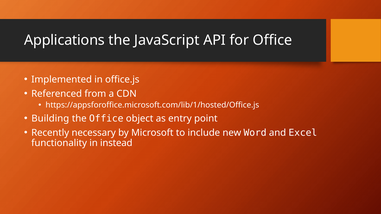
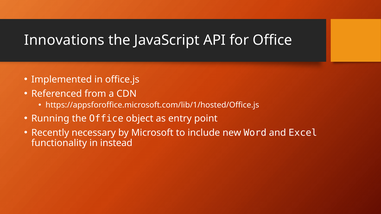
Applications: Applications -> Innovations (64, 40)
Building: Building -> Running (50, 119)
